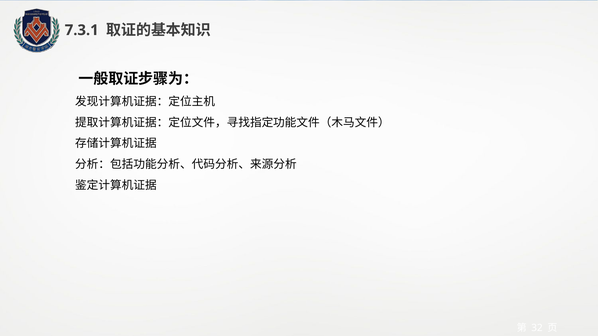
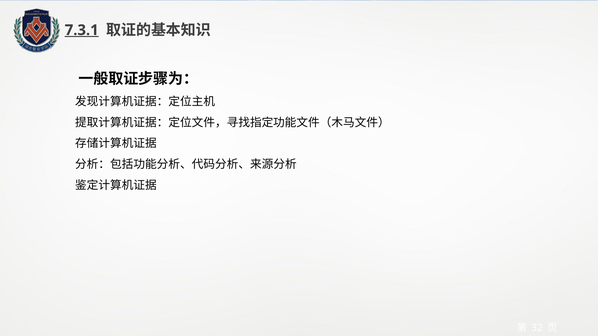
7.3.1 underline: none -> present (82, 30)
